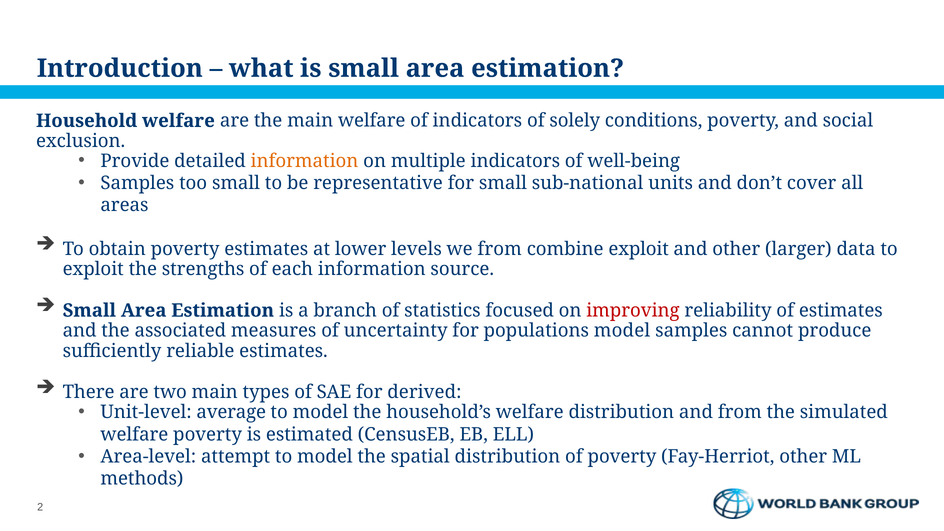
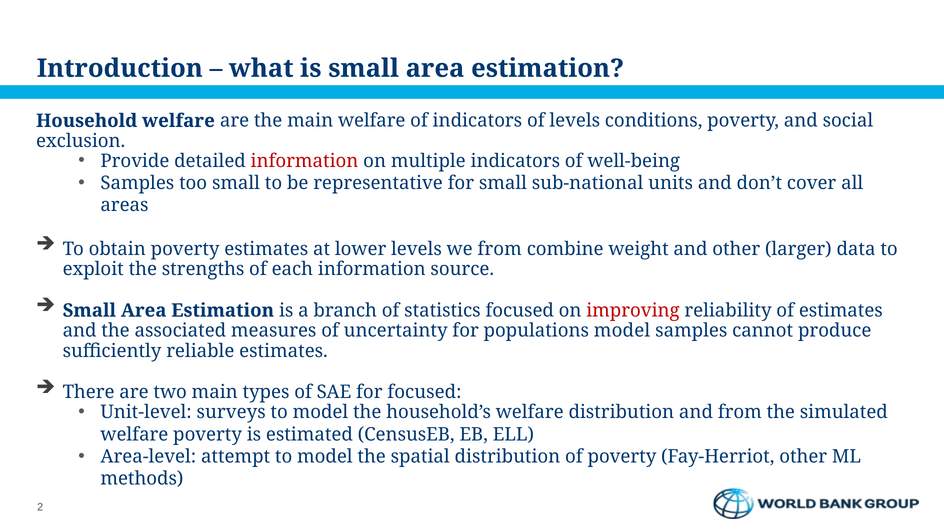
of solely: solely -> levels (575, 121)
information colour: orange -> red (304, 161)
combine exploit: exploit -> weight (639, 249)
for derived: derived -> focused (424, 392)
average: average -> surveys (231, 412)
